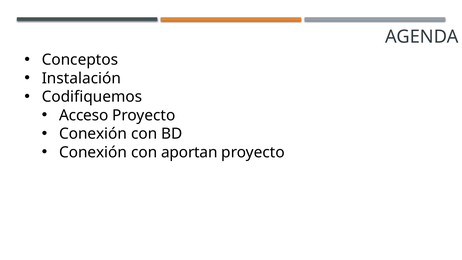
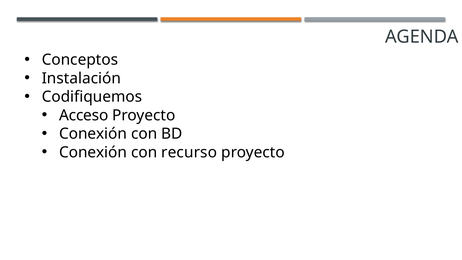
aportan: aportan -> recurso (189, 152)
